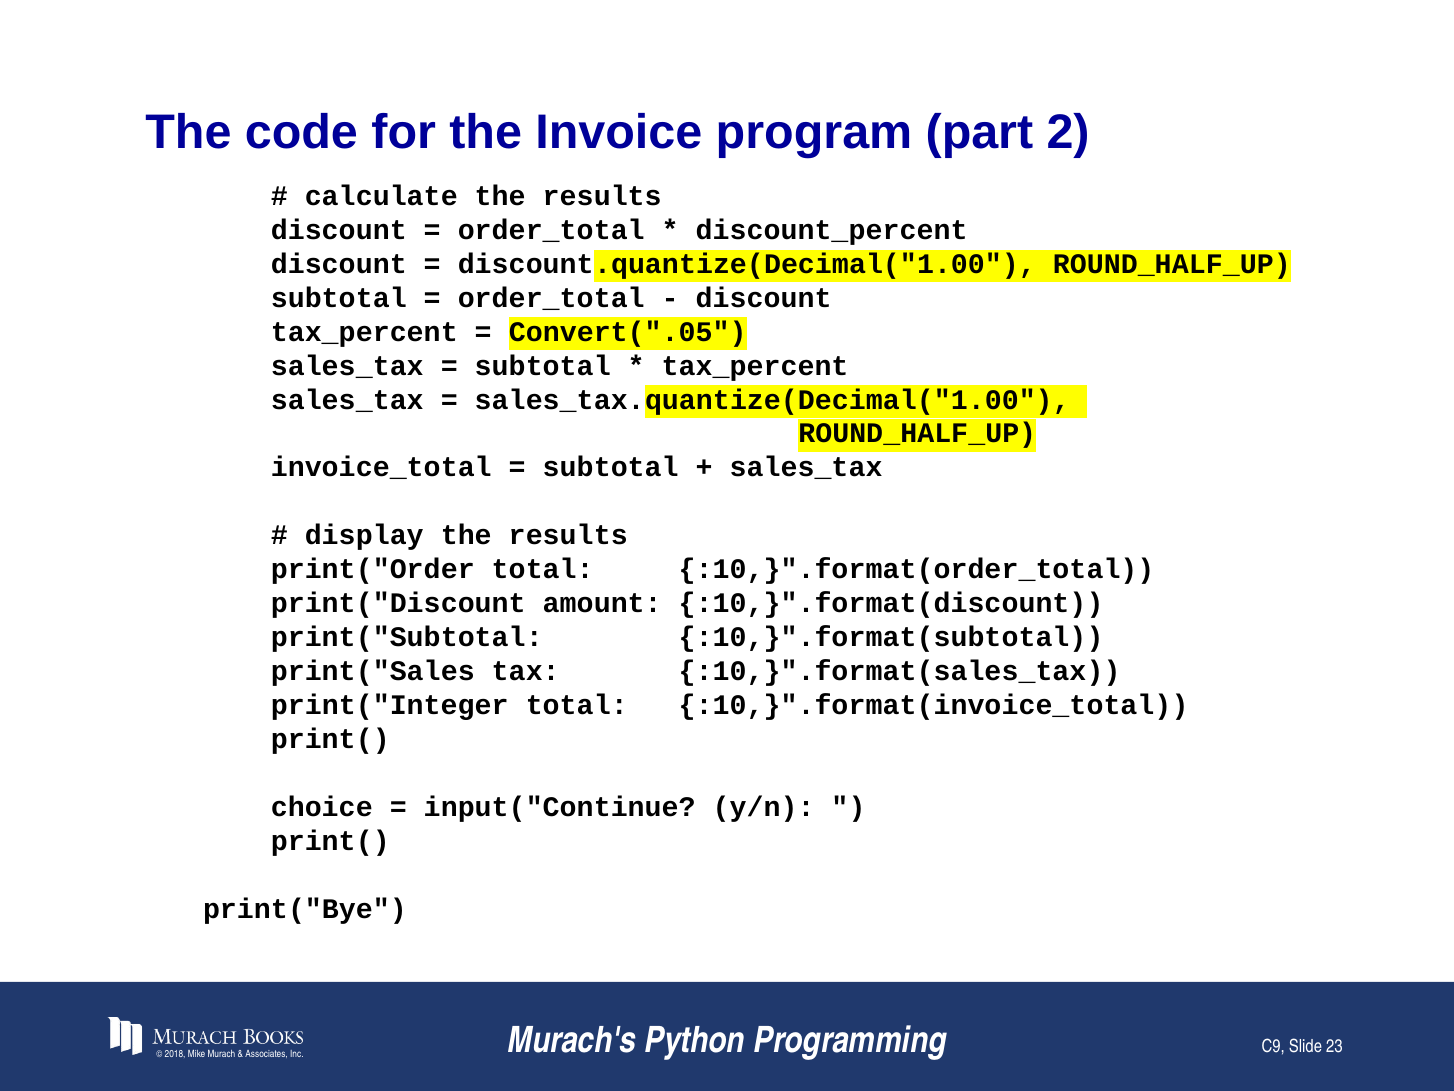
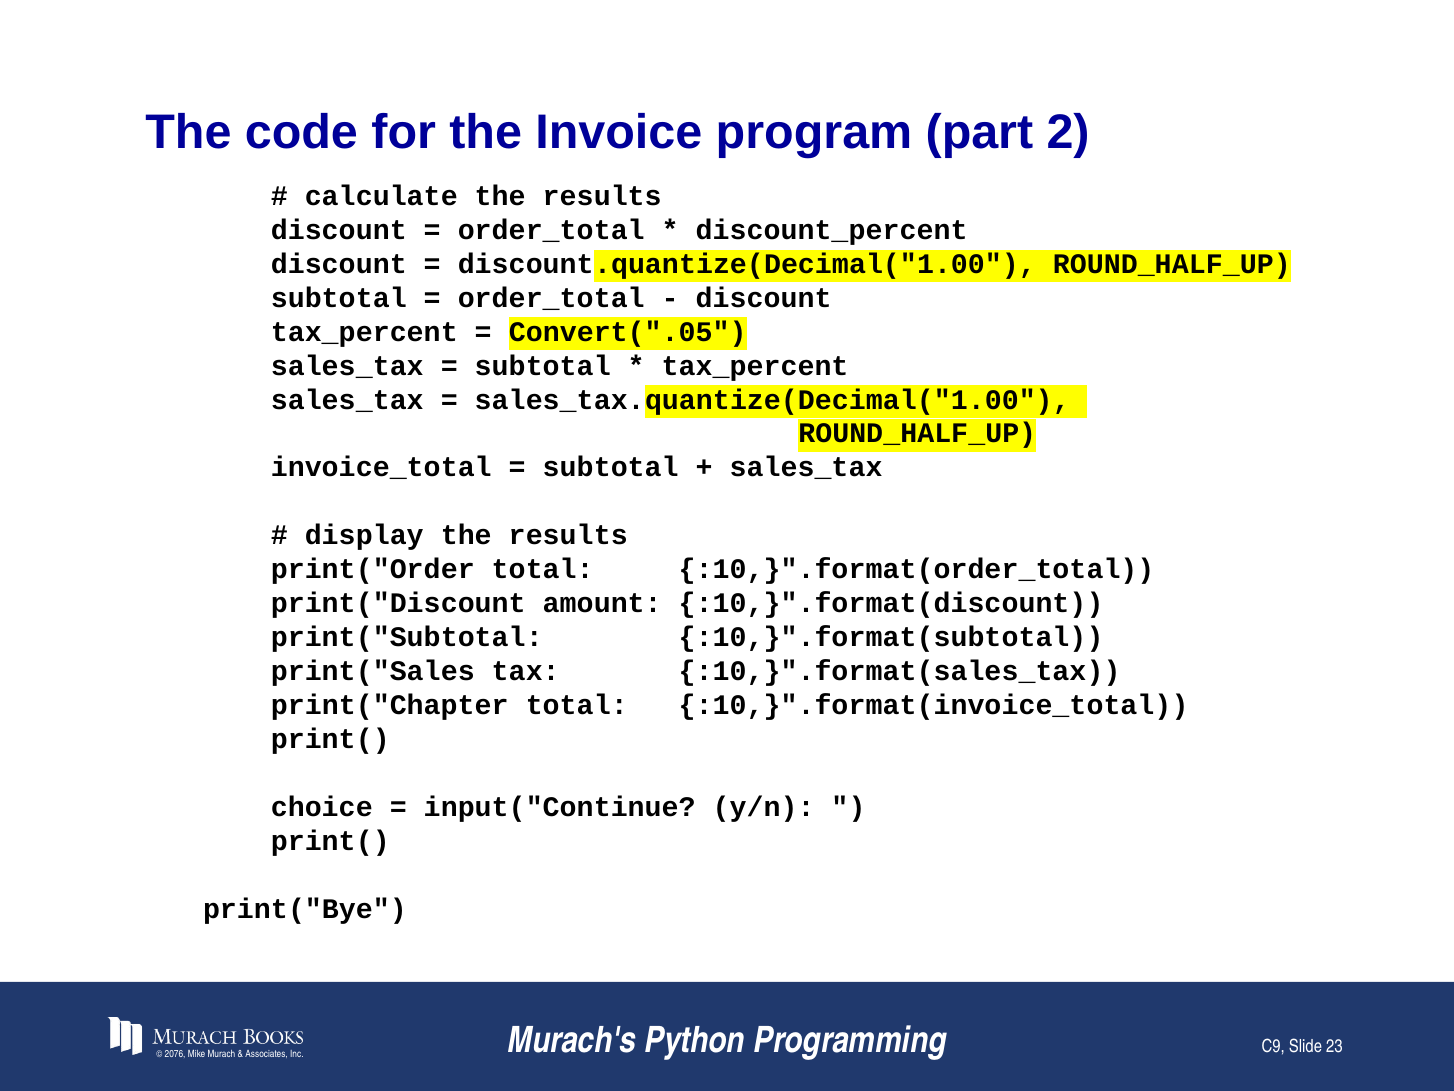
print("Integer: print("Integer -> print("Chapter (390, 705)
2018: 2018 -> 2076 (175, 1054)
